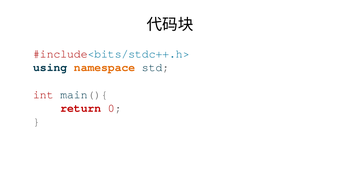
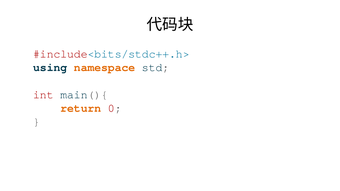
return colour: red -> orange (81, 108)
